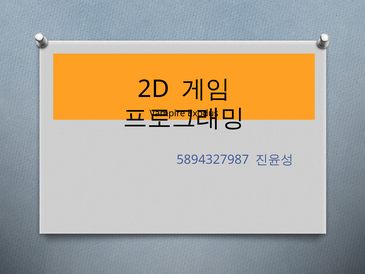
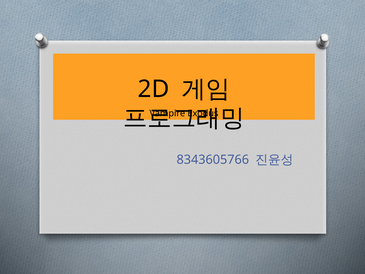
5894327987: 5894327987 -> 8343605766 (213, 159)
